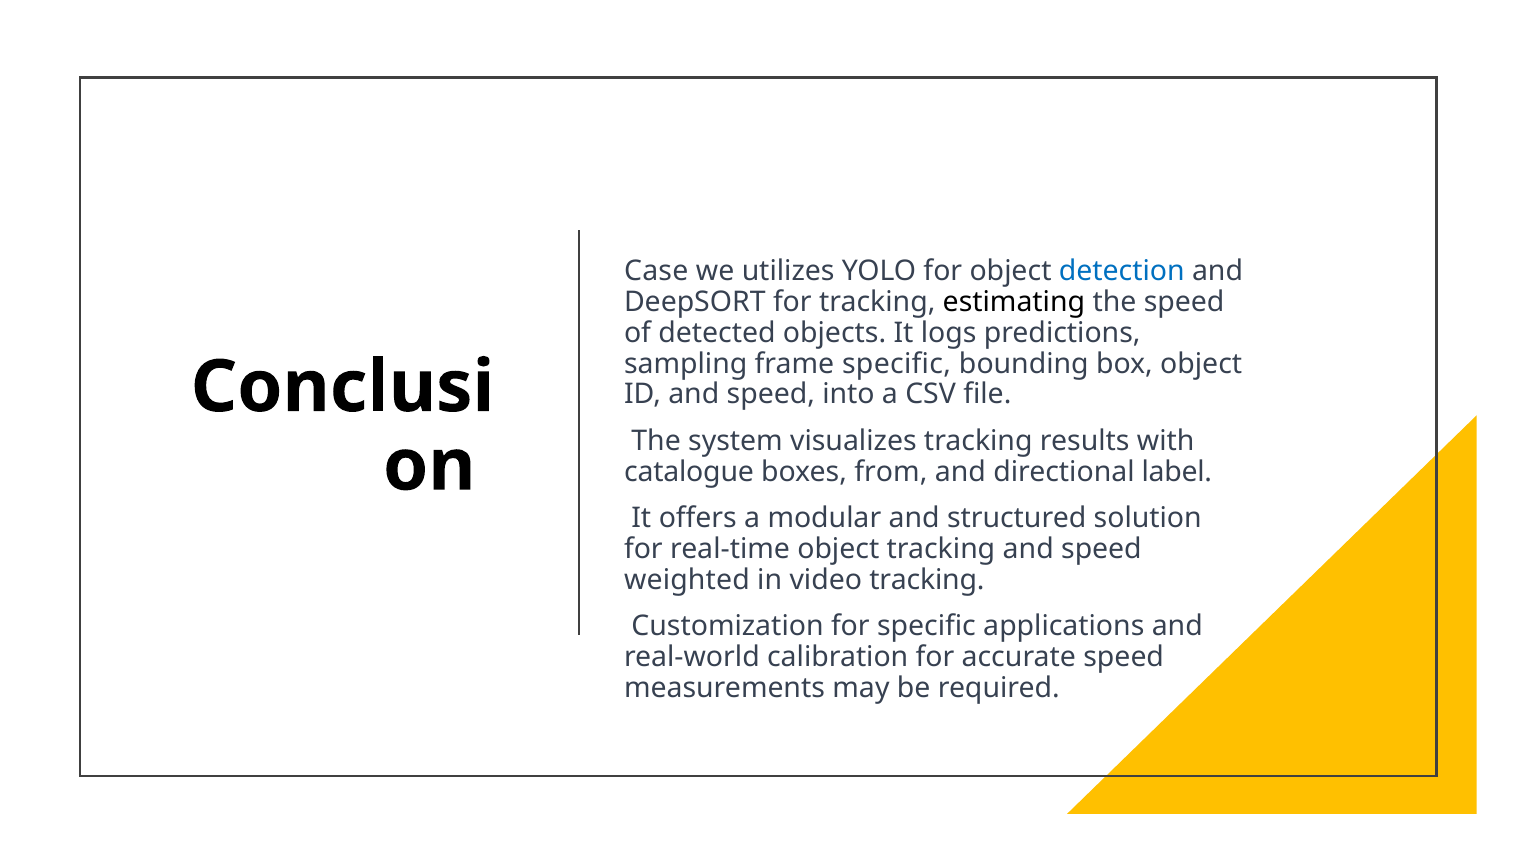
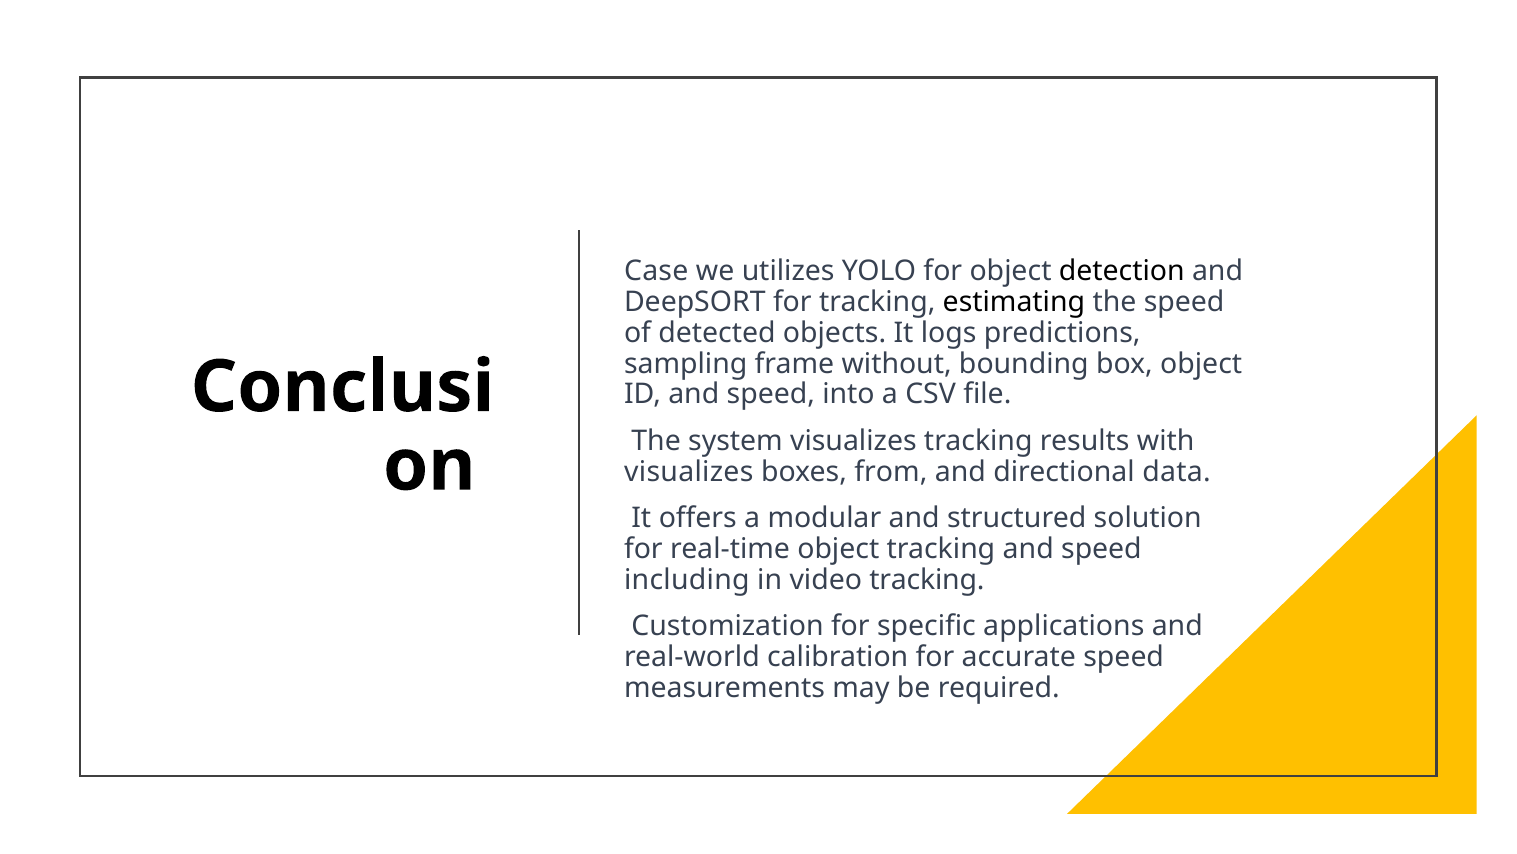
detection colour: blue -> black (1122, 271)
frame specific: specific -> without (897, 363)
catalogue: catalogue -> visualizes (689, 471)
label: label -> data (1177, 471)
weighted: weighted -> including (687, 579)
